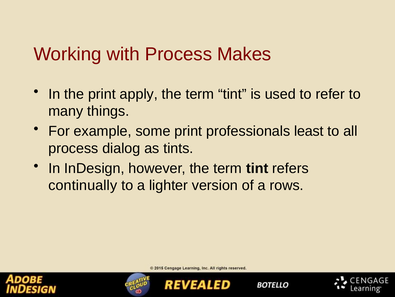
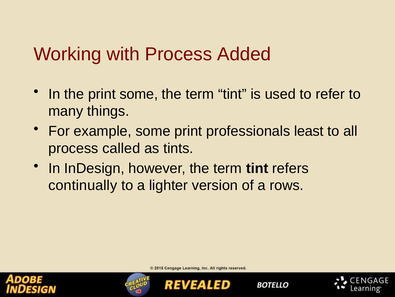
Makes: Makes -> Added (244, 54)
print apply: apply -> some (139, 94)
dialog: dialog -> called (121, 148)
